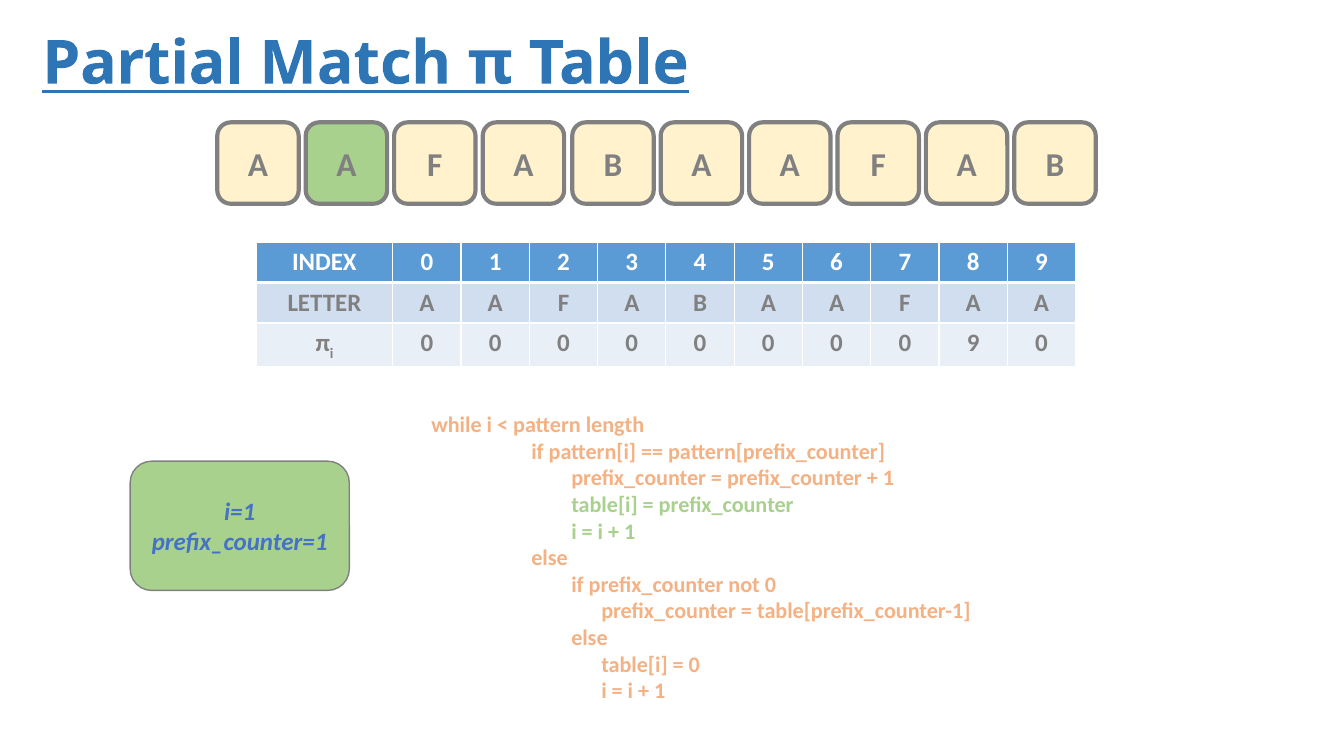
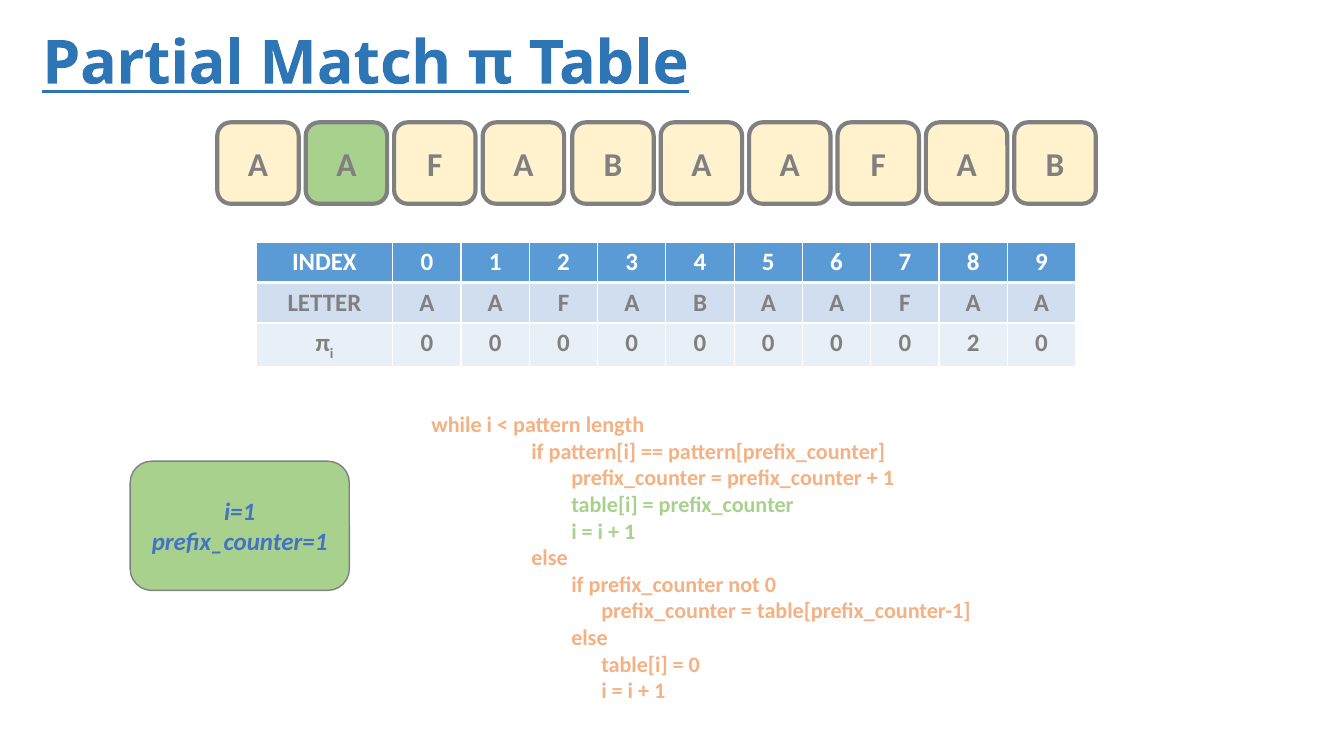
0 9: 9 -> 2 (973, 344)
